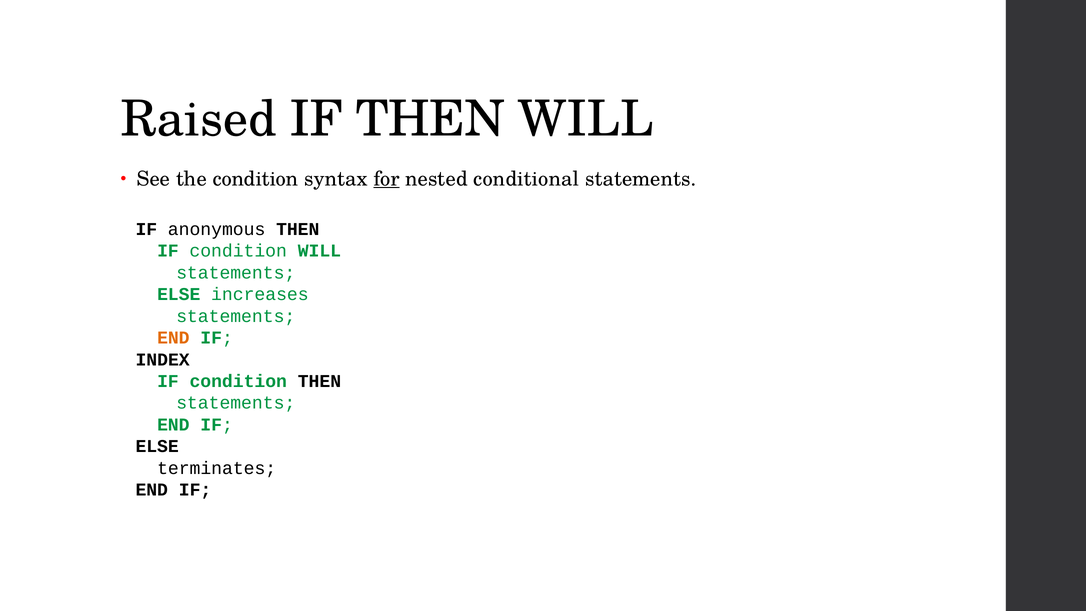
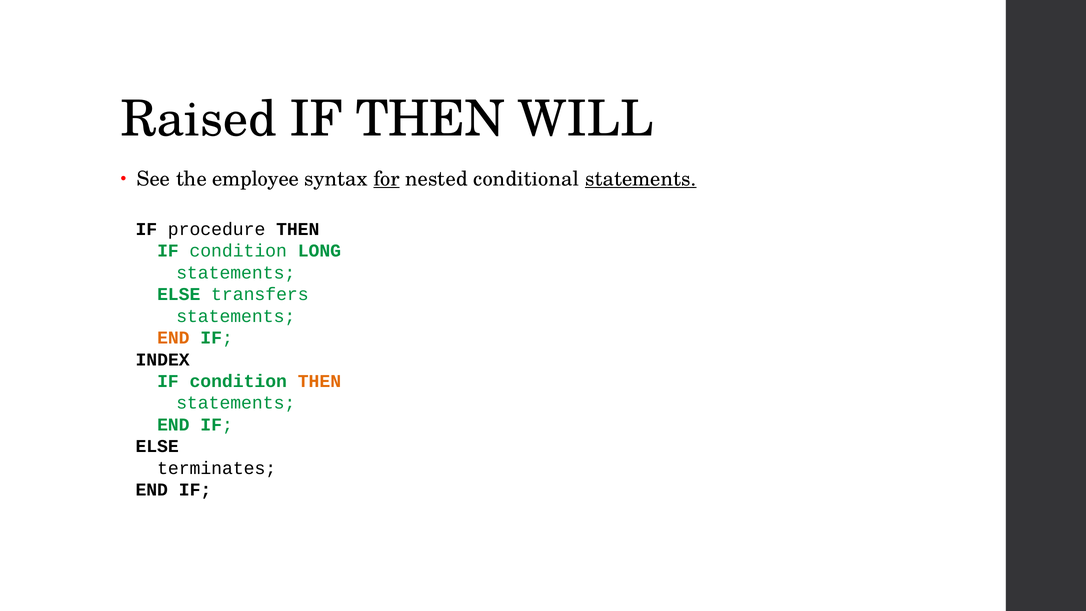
the condition: condition -> employee (256, 179)
statements underline: none -> present (641, 179)
anonymous: anonymous -> procedure (217, 229)
condition WILL: WILL -> LONG (319, 251)
increases: increases -> transfers (260, 294)
THEN colour: black -> orange (319, 381)
